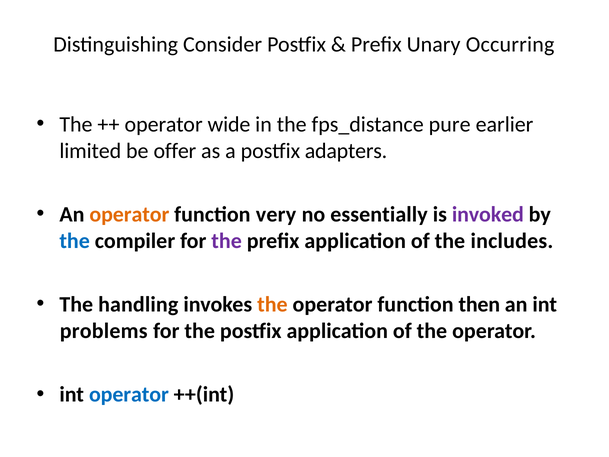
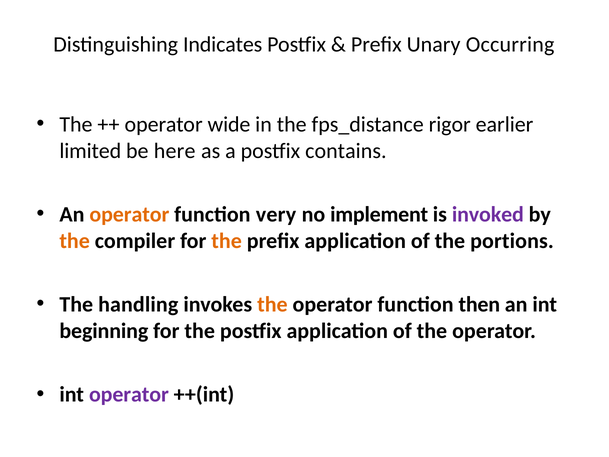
Consider: Consider -> Indicates (223, 45)
pure: pure -> rigor (450, 124)
offer: offer -> here (175, 151)
adapters: adapters -> contains (346, 151)
essentially: essentially -> implement (379, 214)
the colour: blue -> orange (75, 241)
the colour: purple -> orange (227, 241)
includes: includes -> portions (512, 241)
problems: problems -> beginning (104, 331)
operator colour: blue -> purple (129, 394)
